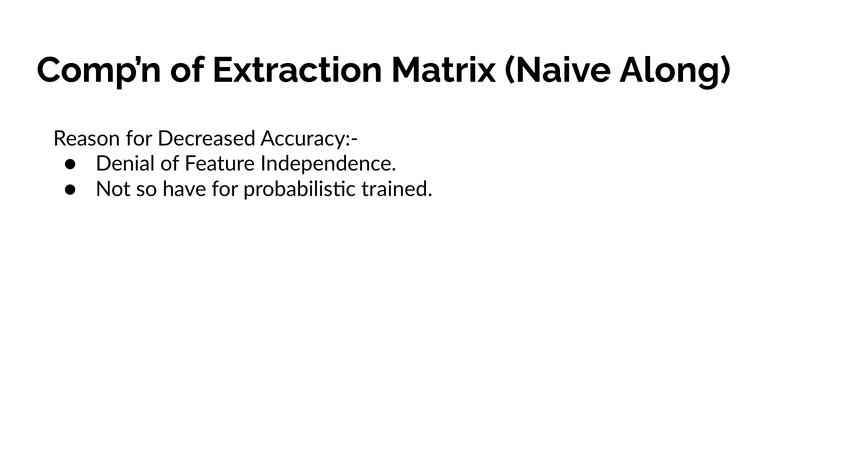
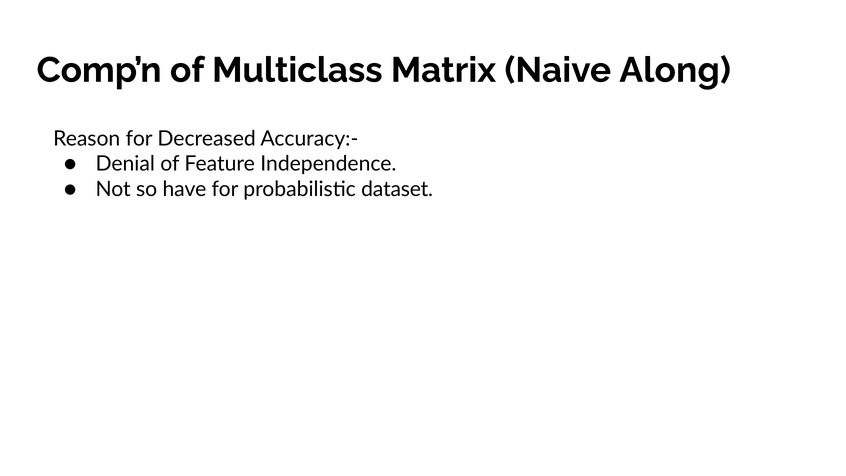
Extraction: Extraction -> Multiclass (297, 70)
trained: trained -> dataset (397, 189)
